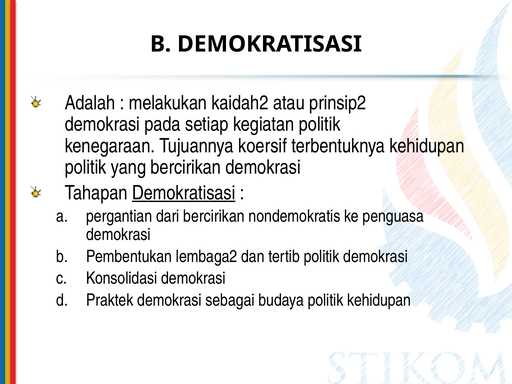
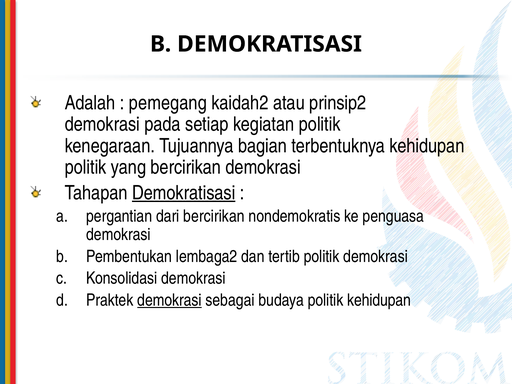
melakukan: melakukan -> pemegang (168, 103)
koersif: koersif -> bagian (263, 146)
demokrasi underline: none -> present (169, 300)
